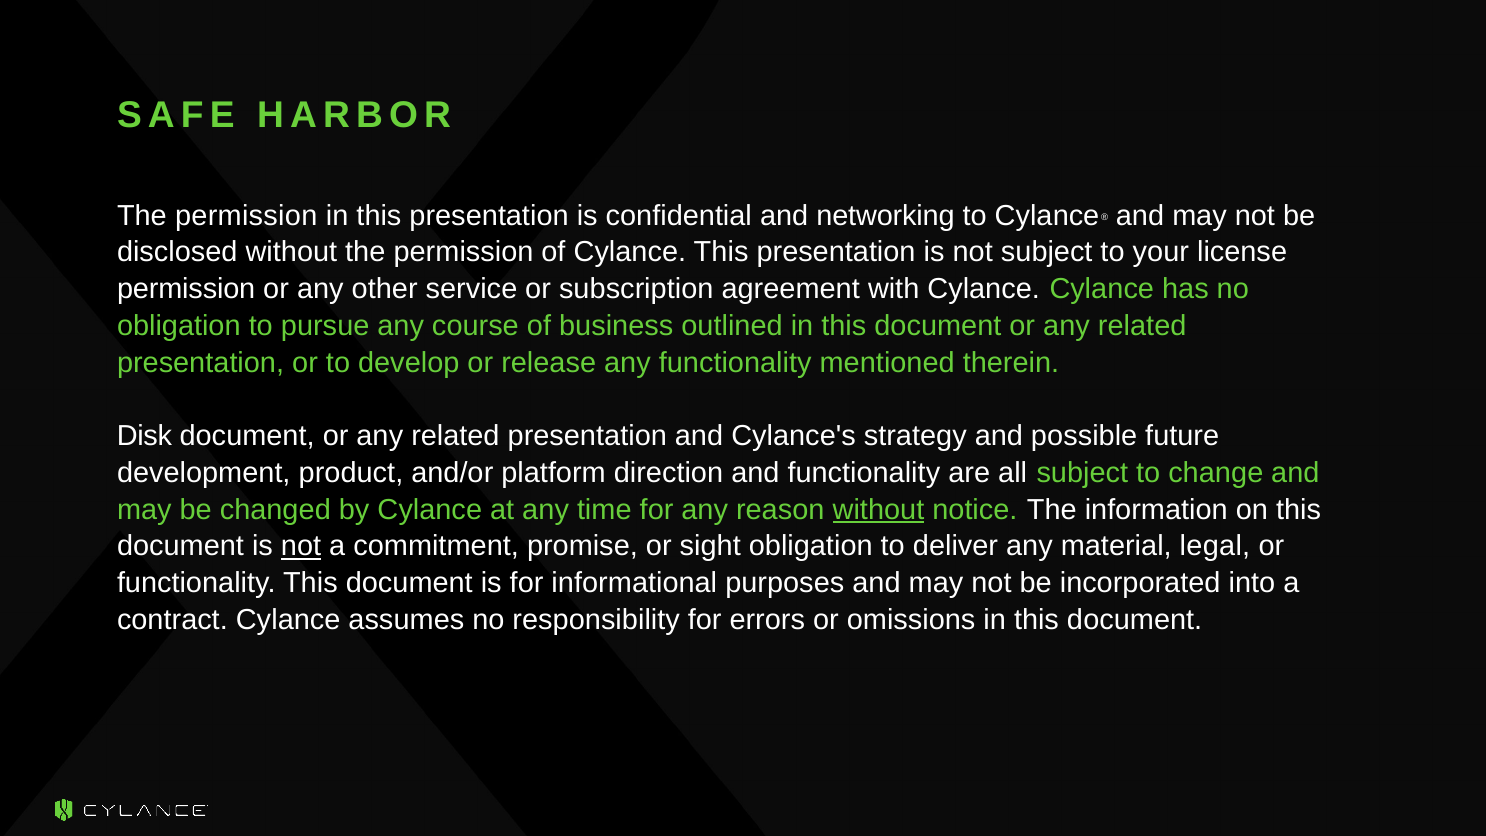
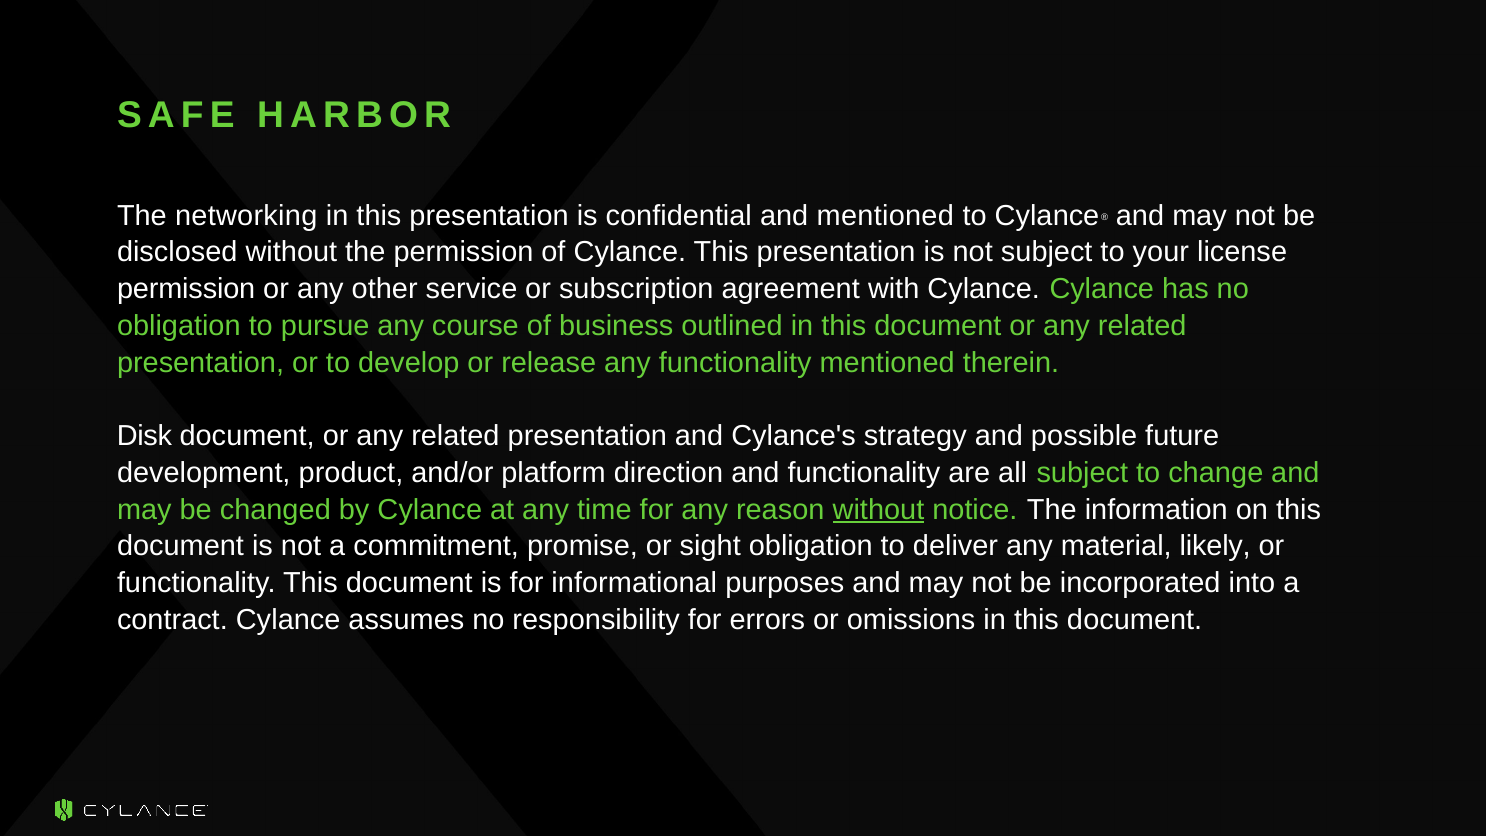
permission: permission -> networking (246, 216)
and networking: networking -> mentioned (885, 216)
not underline: present -> none (301, 546)
legal: legal -> likely (1215, 546)
